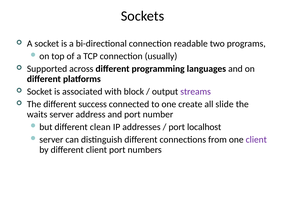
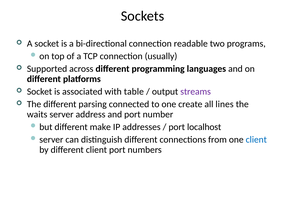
block: block -> table (134, 92)
success: success -> parsing (93, 104)
slide: slide -> lines (225, 104)
clean: clean -> make (100, 127)
client colour: purple -> blue (256, 140)
